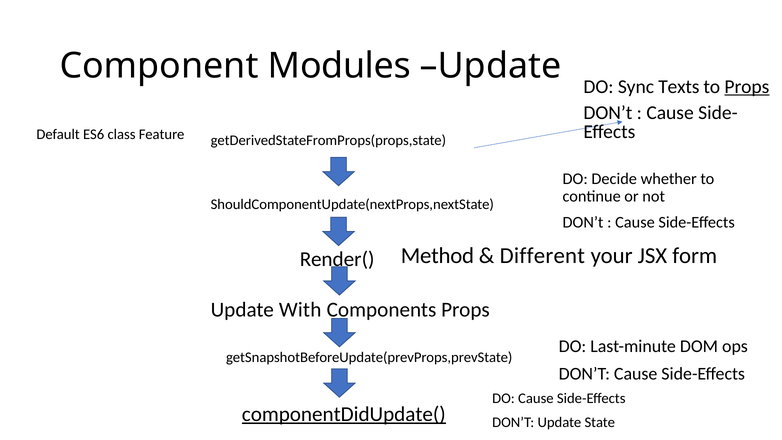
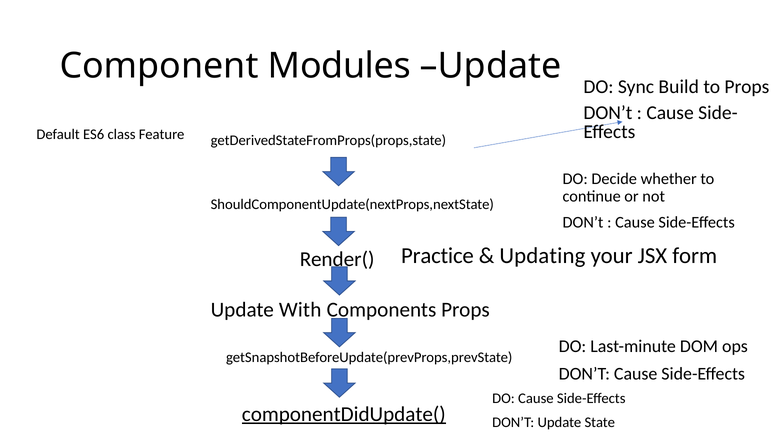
Texts: Texts -> Build (679, 87)
Props underline: present -> none (747, 87)
Method: Method -> Practice (437, 256)
Different: Different -> Updating (542, 256)
